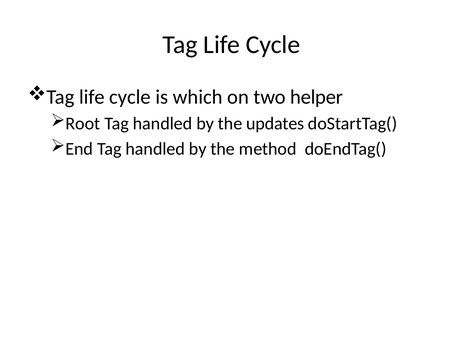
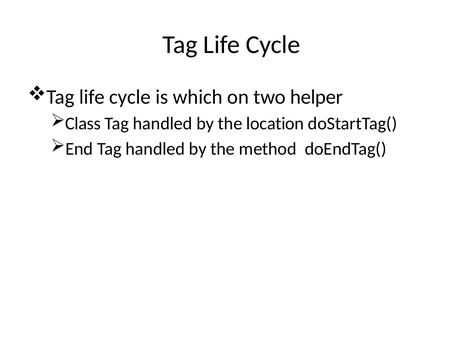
Root: Root -> Class (83, 124)
updates: updates -> location (275, 124)
